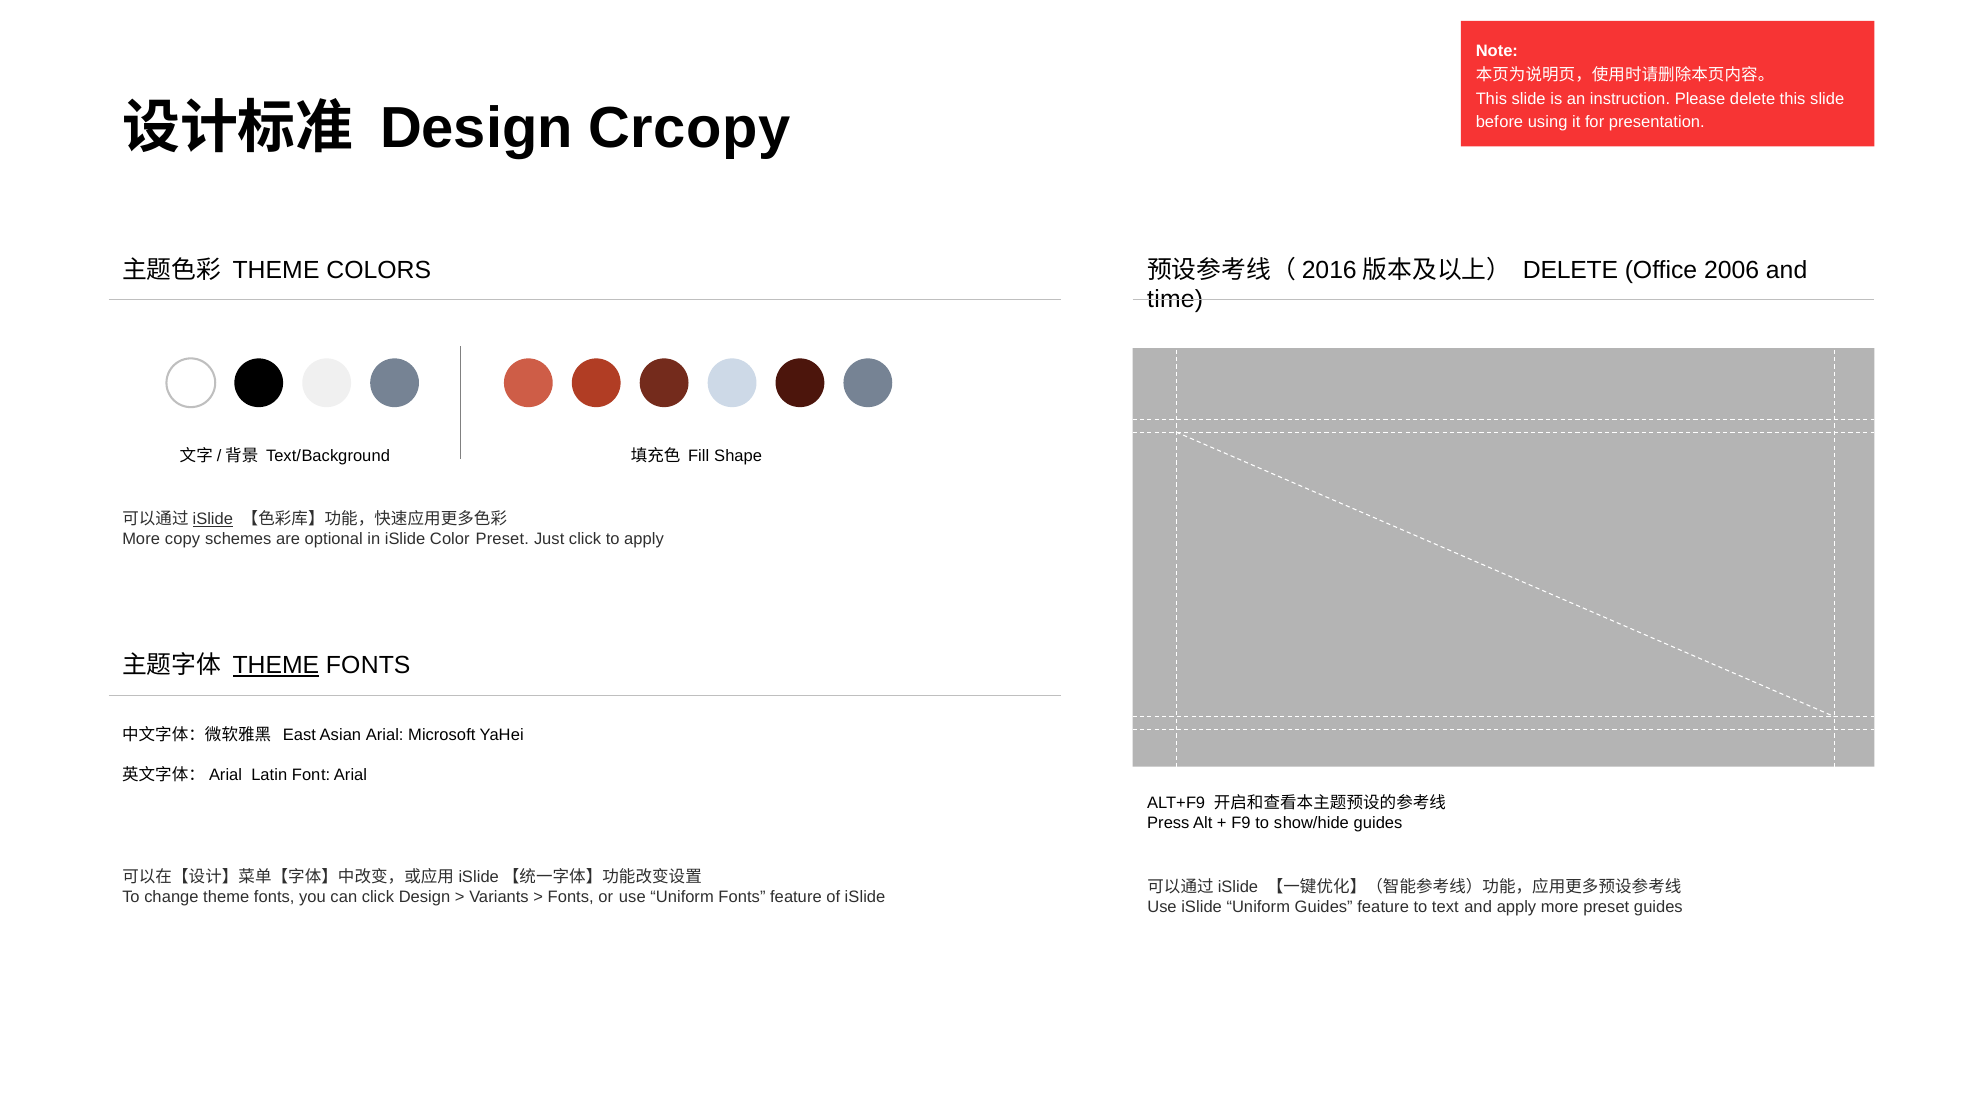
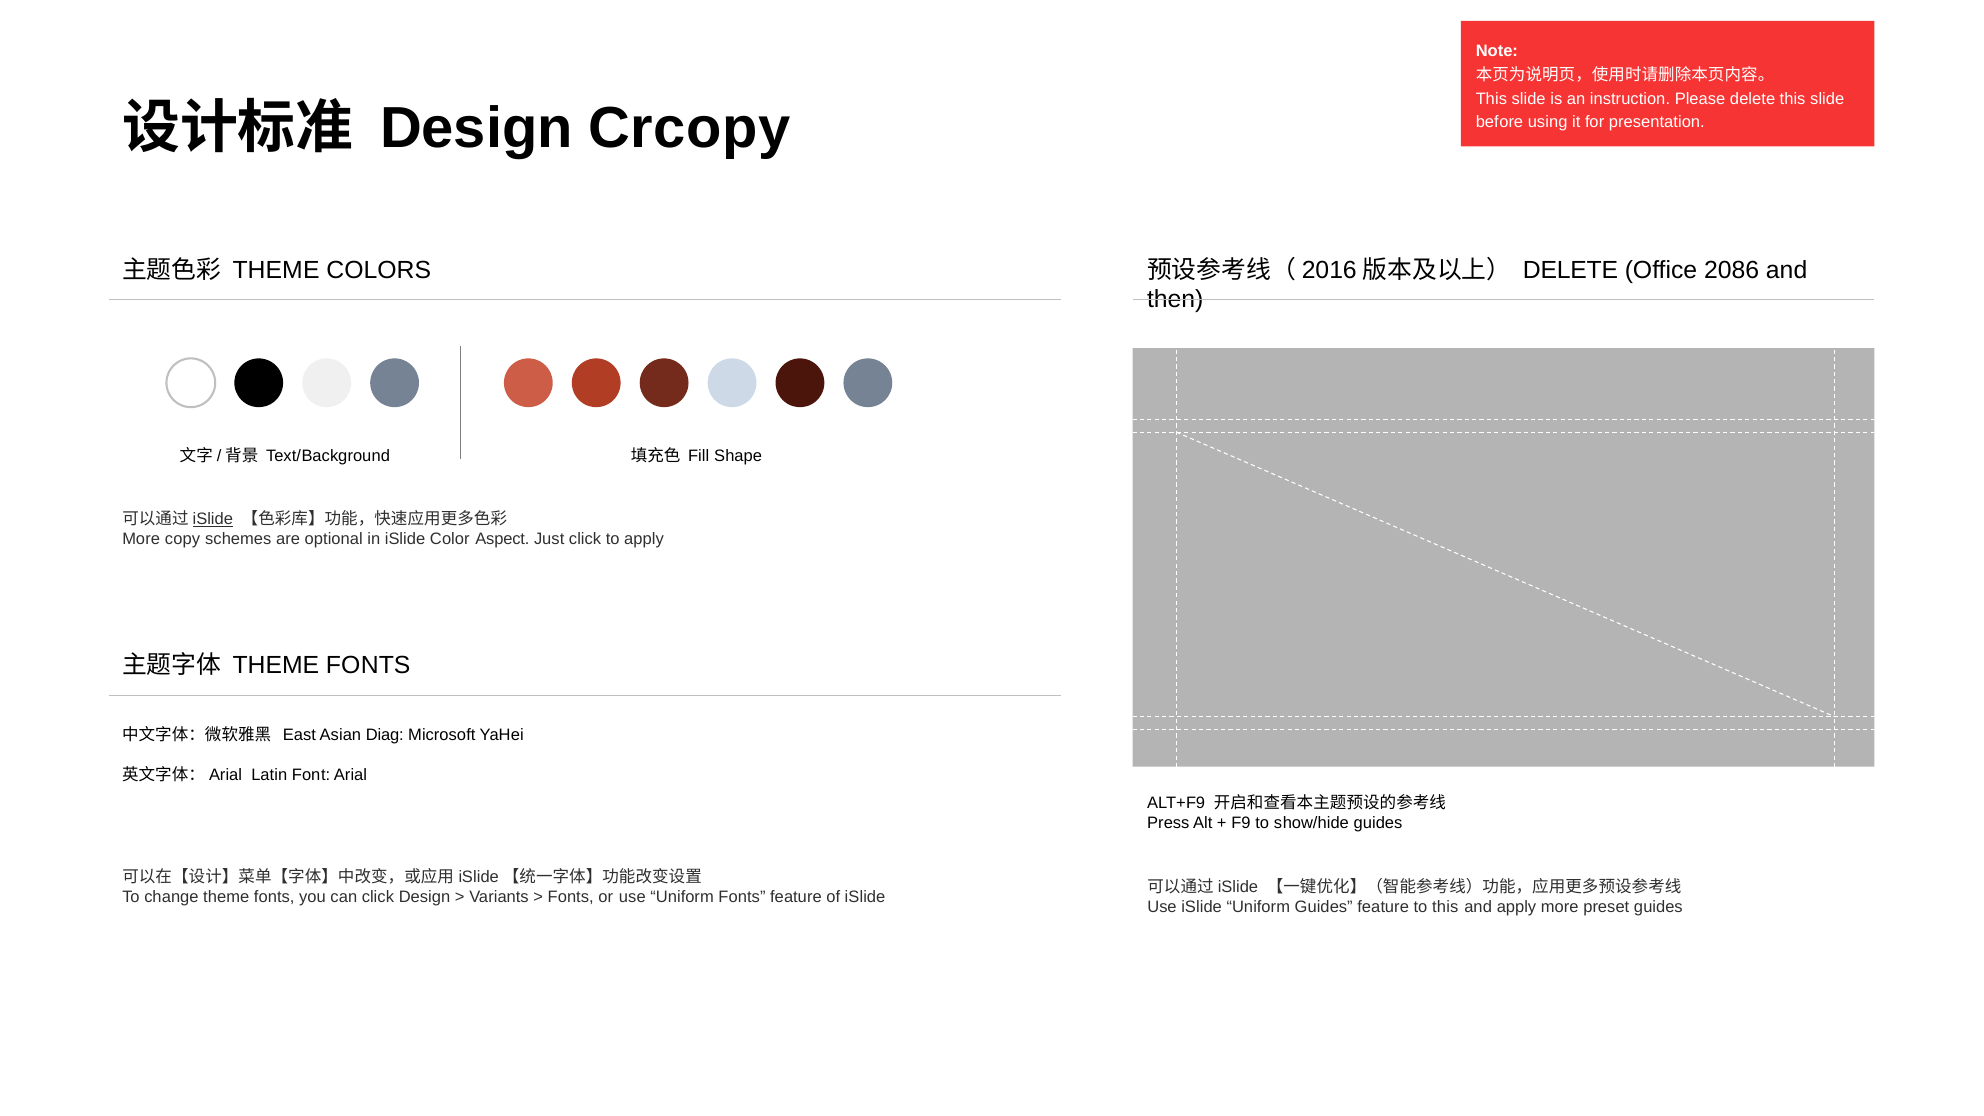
2006: 2006 -> 2086 (1732, 270)
time: time -> then (1175, 300)
Color Preset: Preset -> Aspect (502, 539)
THEME underline: present -> none (276, 666)
Asian Arial: Arial -> Diag (385, 735)
to text: text -> this (1445, 907)
